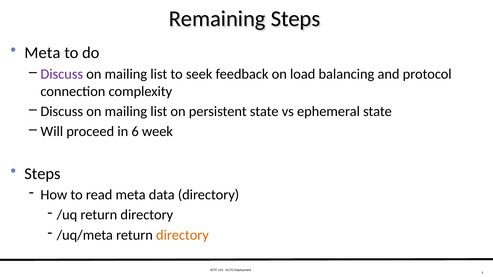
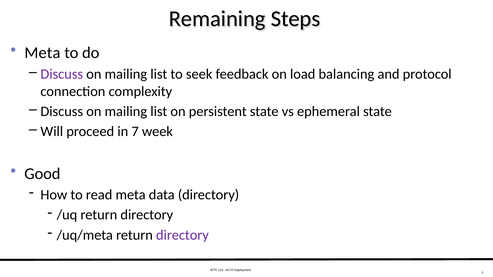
6: 6 -> 7 (135, 132)
Steps: Steps -> Good (42, 174)
directory colour: orange -> purple (182, 235)
